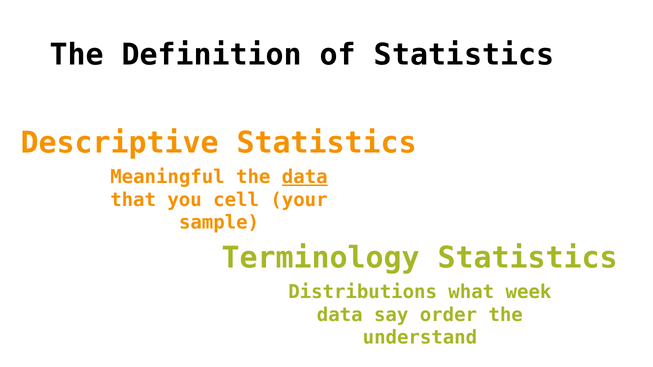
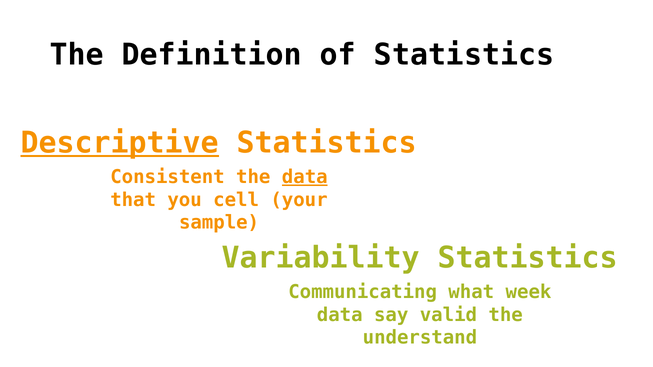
Descriptive underline: none -> present (120, 143)
Meaningful: Meaningful -> Consistent (167, 177)
Terminology: Terminology -> Variability (321, 258)
Distributions: Distributions -> Communicating (363, 292)
order: order -> valid (448, 315)
